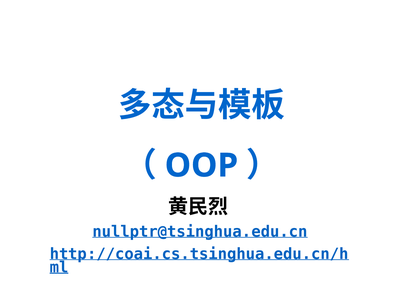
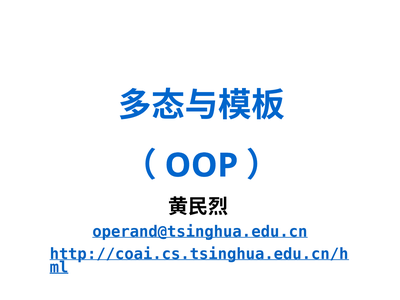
nullptr@tsinghua.edu.cn: nullptr@tsinghua.edu.cn -> operand@tsinghua.edu.cn (200, 232)
